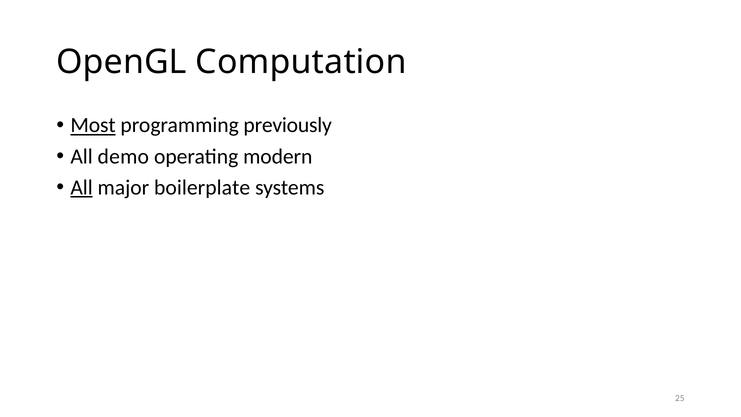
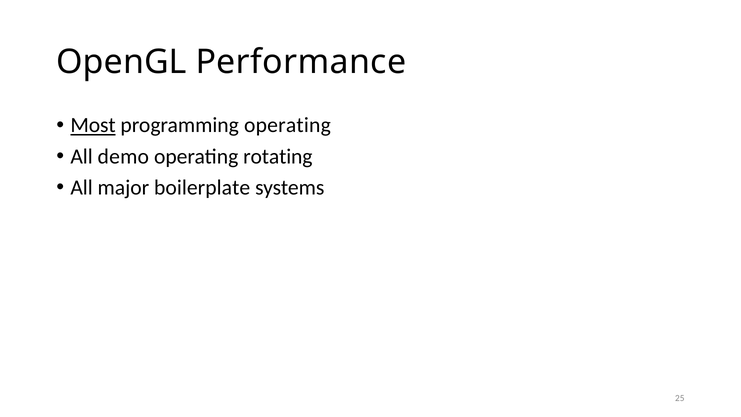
Computation: Computation -> Performance (301, 62)
programming previously: previously -> operating (287, 125)
modern: modern -> rotating (278, 156)
All underline: present -> none (82, 187)
